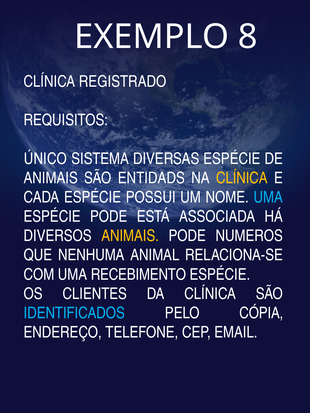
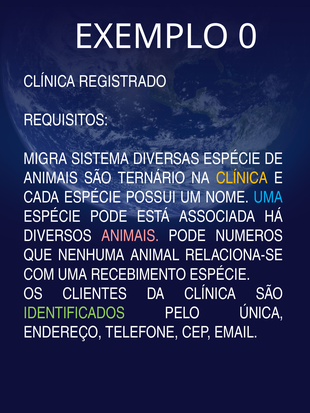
8: 8 -> 0 (248, 37)
ÚNICO: ÚNICO -> MIGRA (45, 159)
ENTIDADS: ENTIDADS -> TERNÁRIO (151, 178)
ANIMAIS colour: yellow -> pink (130, 236)
IDENTIFICADOS colour: light blue -> light green (74, 313)
CÓPIA: CÓPIA -> ÚNICA (261, 313)
